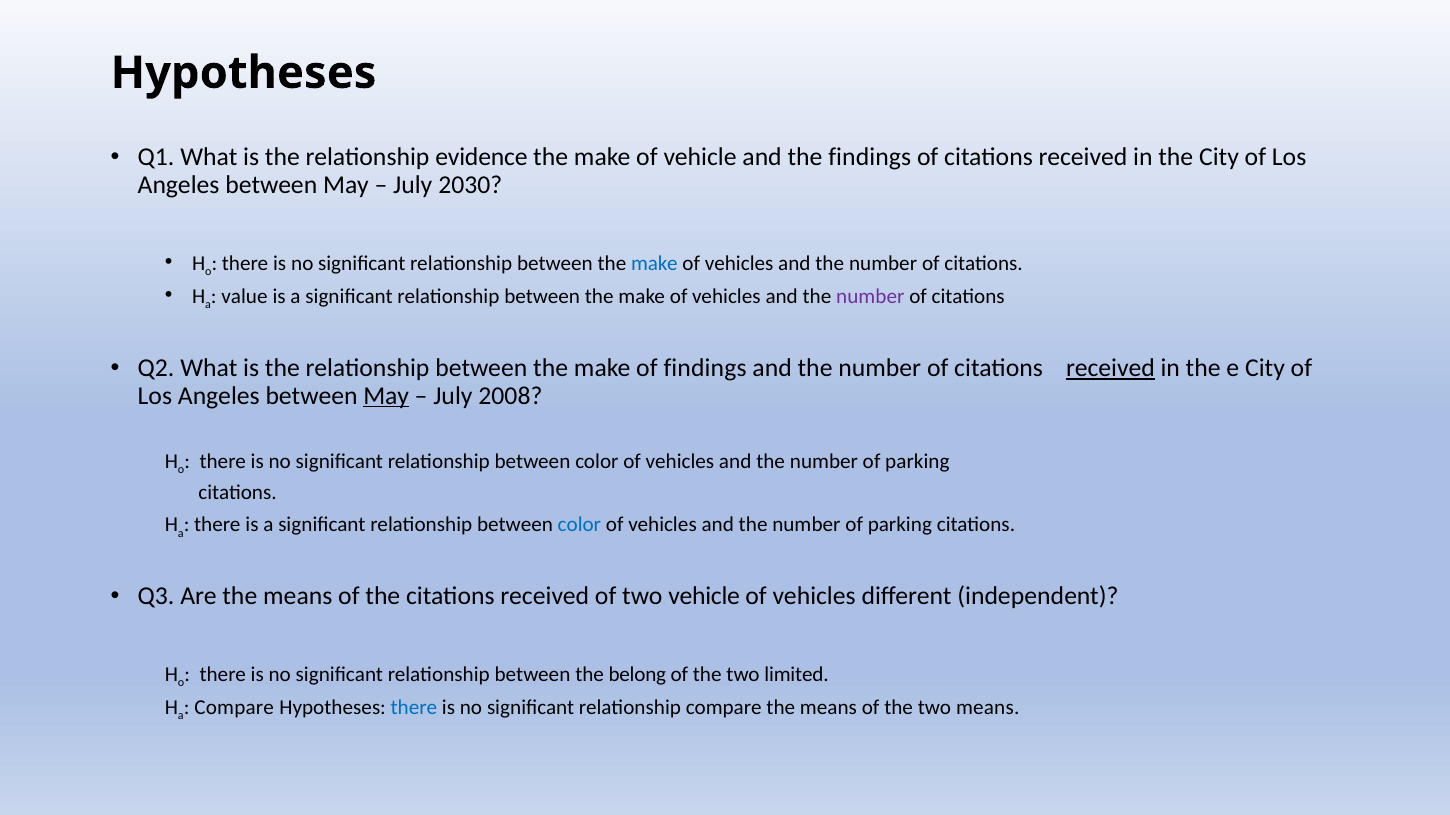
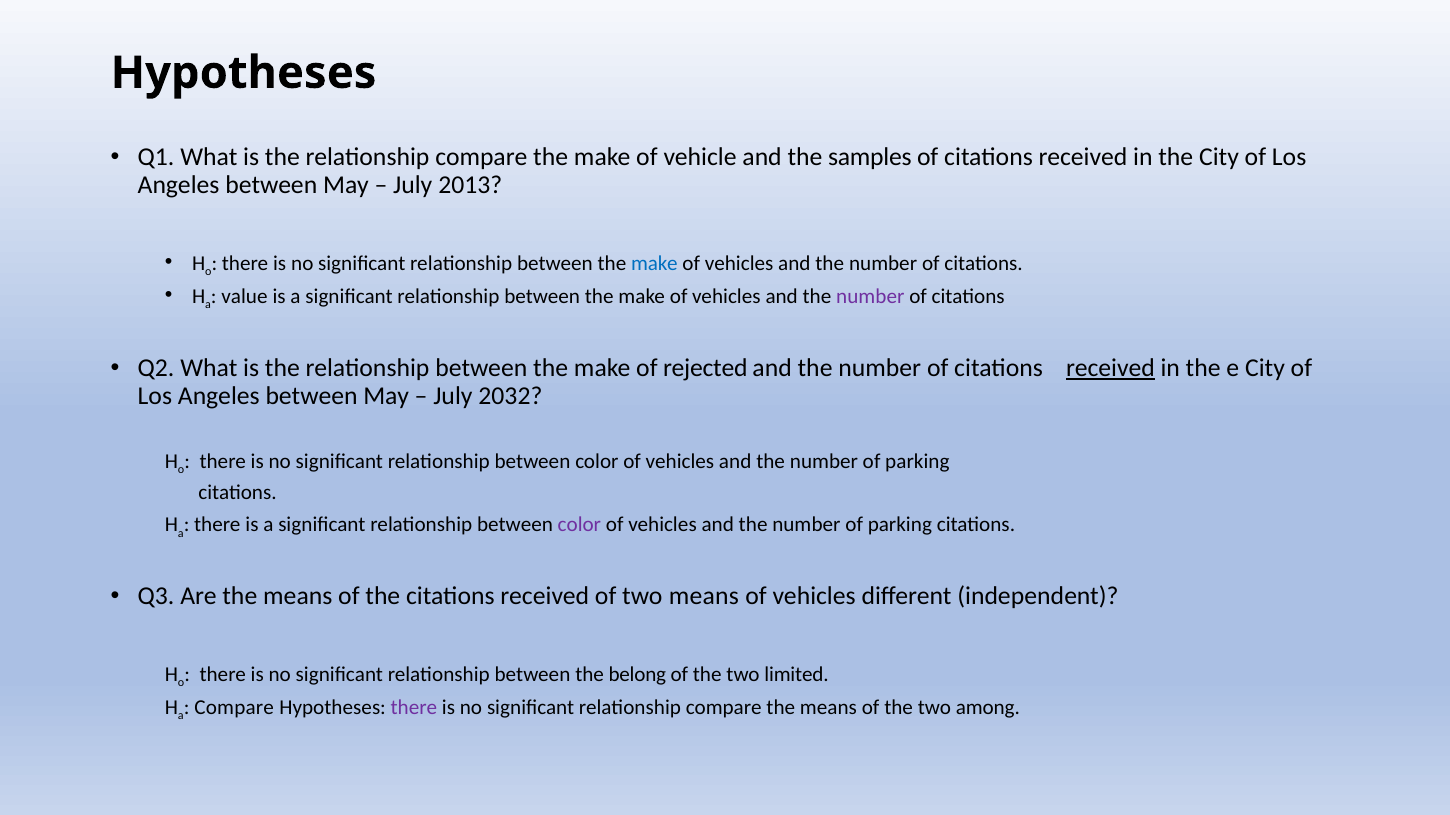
the relationship evidence: evidence -> compare (481, 158)
the findings: findings -> samples (870, 158)
2030: 2030 -> 2013 (470, 185)
of findings: findings -> rejected (705, 368)
May underline: present -> none (386, 396)
2008: 2008 -> 2032 (510, 396)
color colour: blue -> purple (579, 525)
two vehicle: vehicle -> means (704, 597)
there colour: blue -> purple (414, 708)
two means: means -> among (988, 708)
